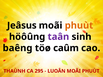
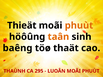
Jeâsus: Jeâsus -> Thieät (22, 26)
taân colour: purple -> orange (58, 37)
caûm: caûm -> thaät (66, 48)
